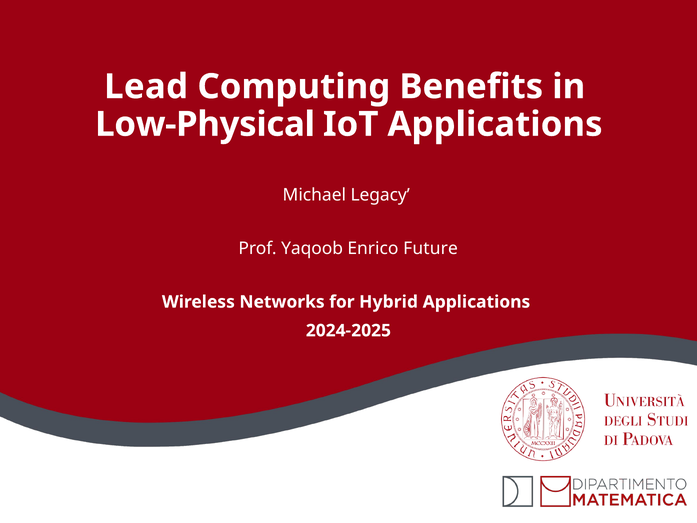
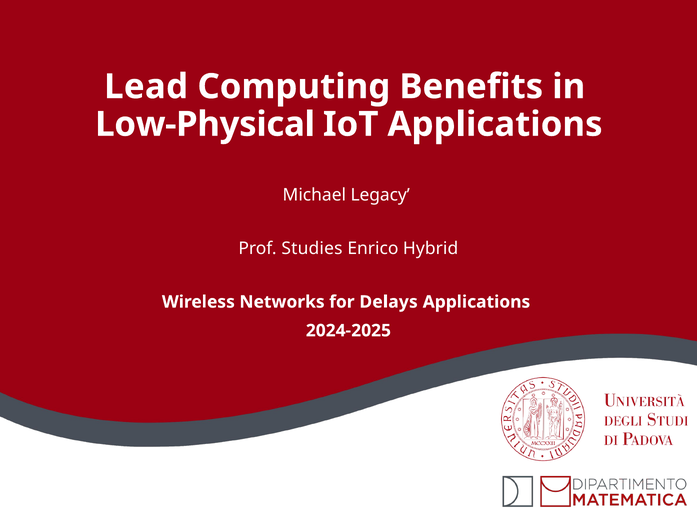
Yaqoob: Yaqoob -> Studies (312, 248)
Future: Future -> Hybrid (431, 248)
Hybrid: Hybrid -> Delays (389, 302)
